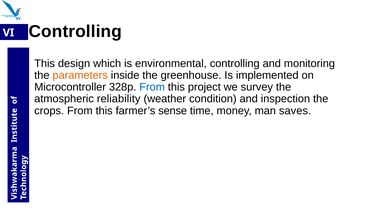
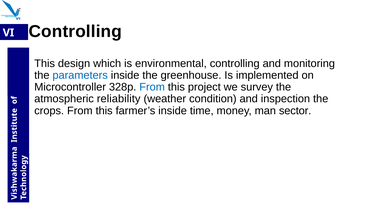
parameters colour: orange -> blue (80, 75)
farmer’s sense: sense -> inside (173, 111)
saves: saves -> sector (295, 111)
